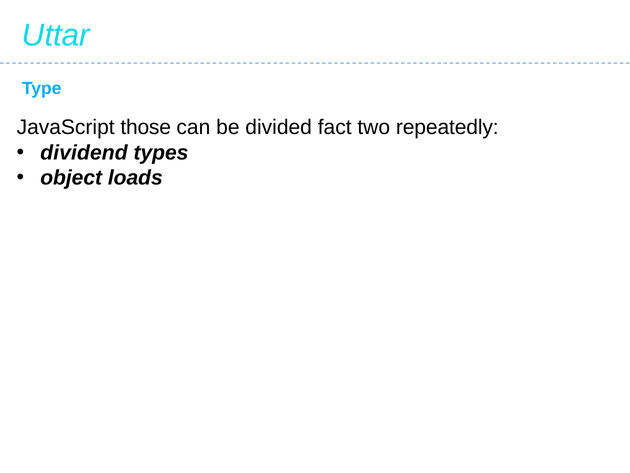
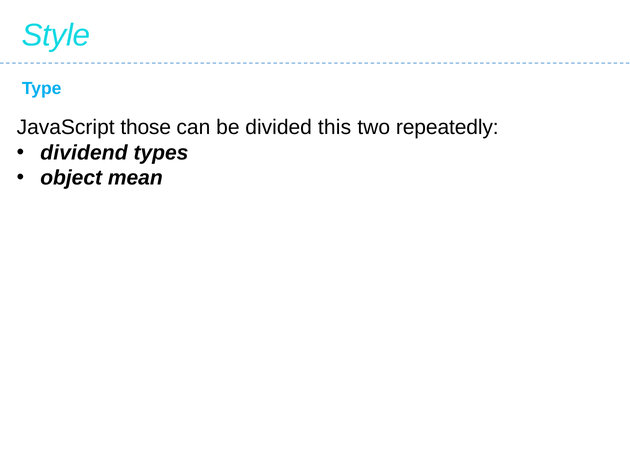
Uttar: Uttar -> Style (56, 35)
fact: fact -> this (335, 127)
loads: loads -> mean (135, 178)
